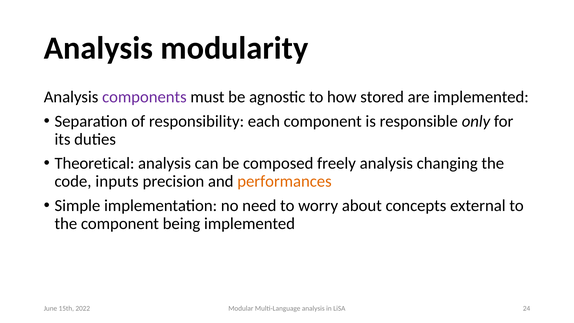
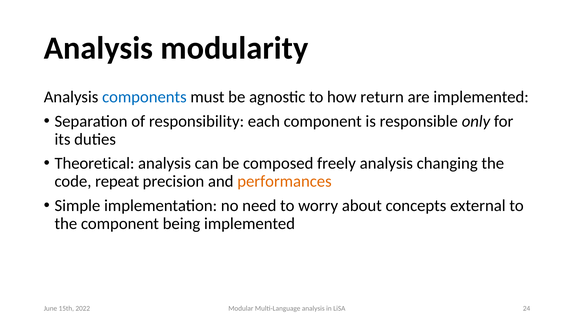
components colour: purple -> blue (144, 97)
stored: stored -> return (382, 97)
inputs: inputs -> repeat (117, 181)
